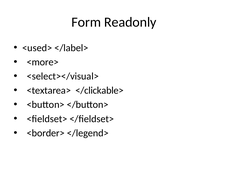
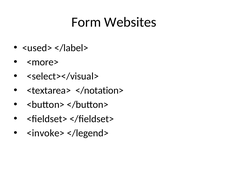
Readonly: Readonly -> Websites (130, 22)
</clickable>: </clickable> -> </notation> (100, 90)
<border>: <border> -> <invoke> (46, 133)
